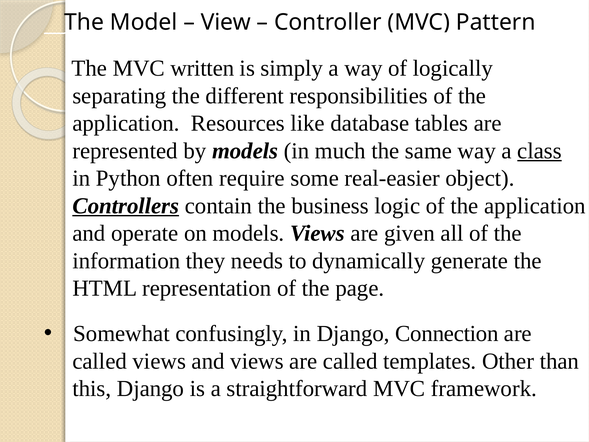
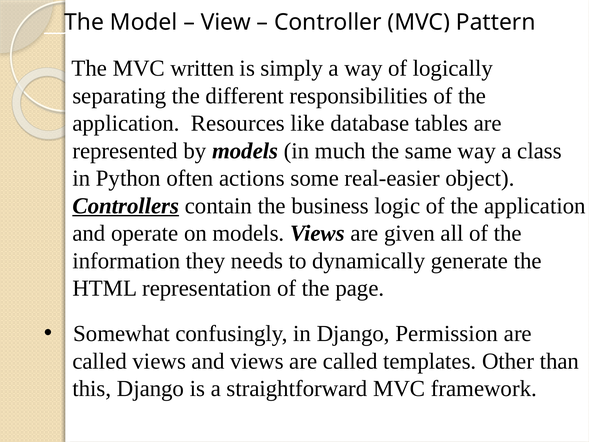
class underline: present -> none (540, 151)
require: require -> actions (252, 178)
Connection: Connection -> Permission (447, 333)
